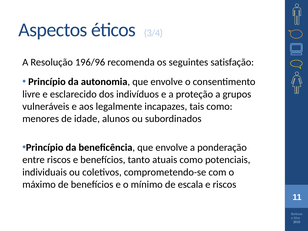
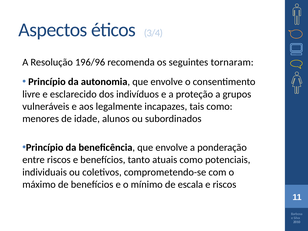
satisfação: satisfação -> tornaram (232, 62)
